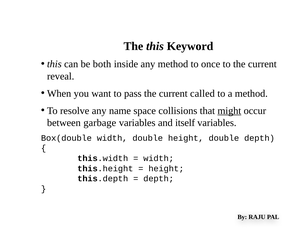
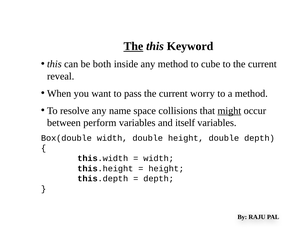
The underline: none -> present (133, 46)
once: once -> cube (211, 64)
called: called -> worry (202, 93)
garbage: garbage -> perform (100, 123)
